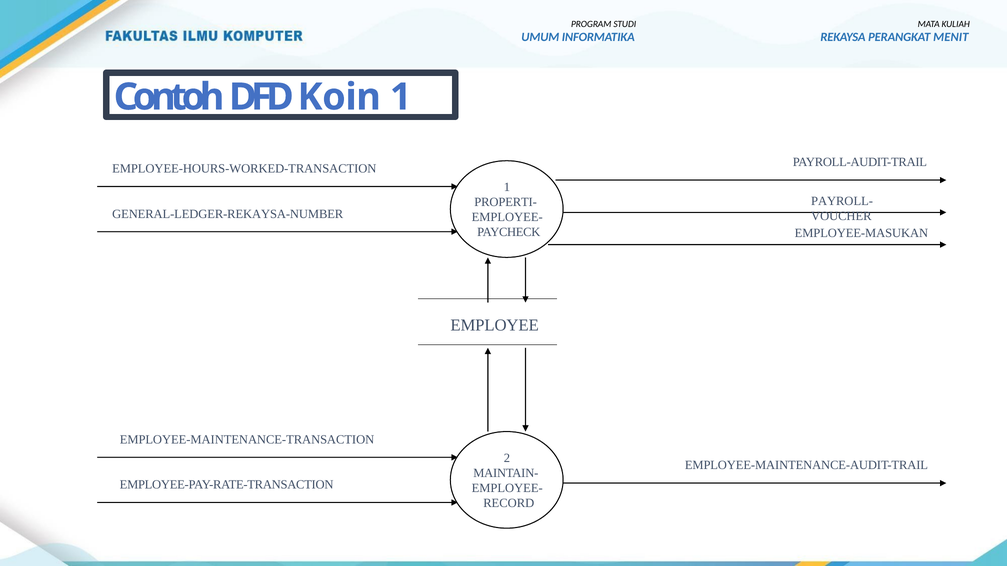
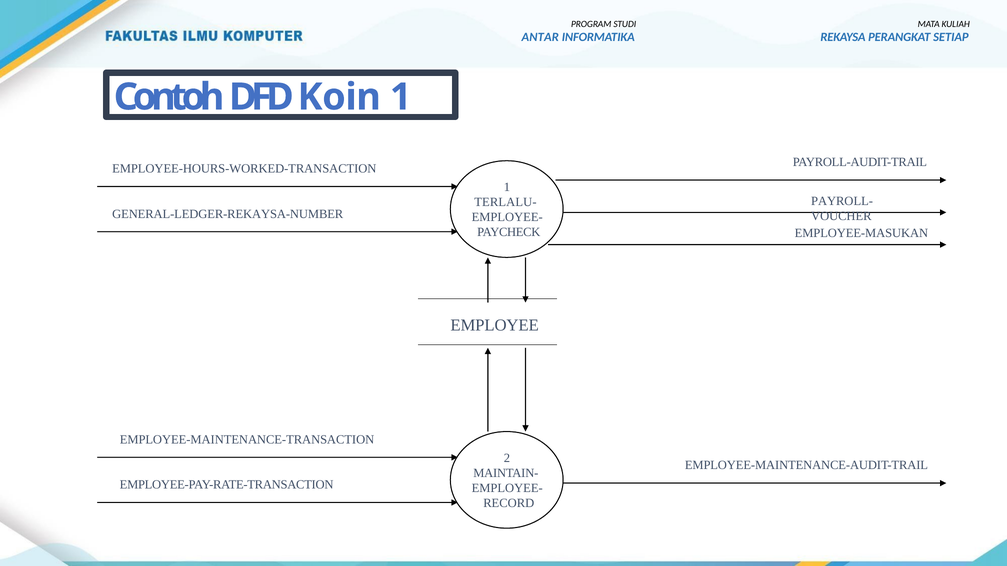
UMUM: UMUM -> ANTAR (540, 37)
MENIT: MENIT -> SETIAP (951, 37)
PROPERTI-: PROPERTI- -> TERLALU- (505, 202)
